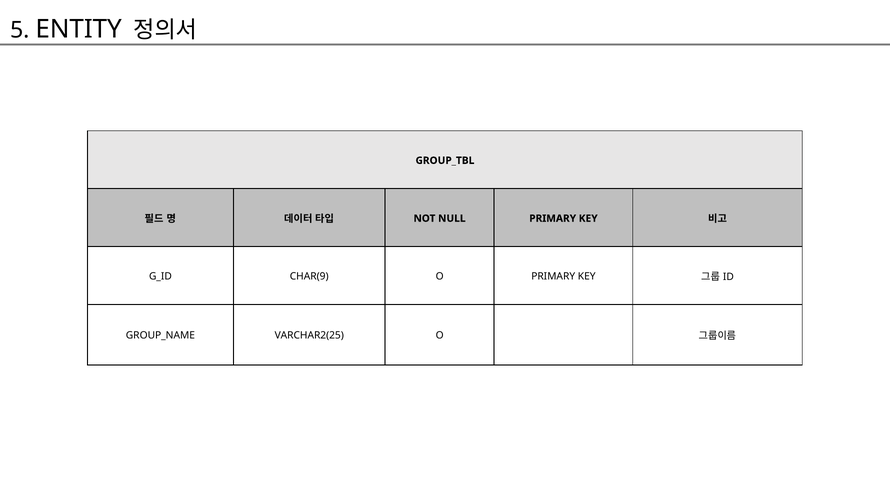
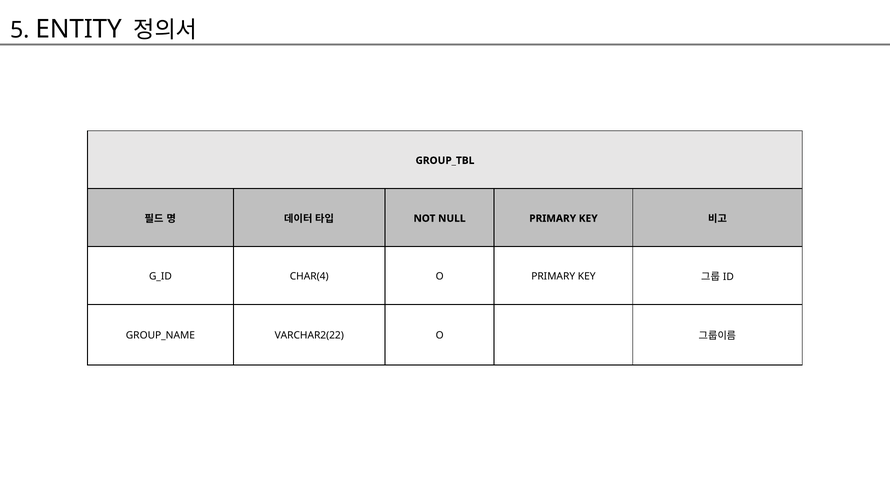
CHAR(9: CHAR(9 -> CHAR(4 (309, 277)
VARCHAR2(25: VARCHAR2(25 -> VARCHAR2(22 (309, 336)
